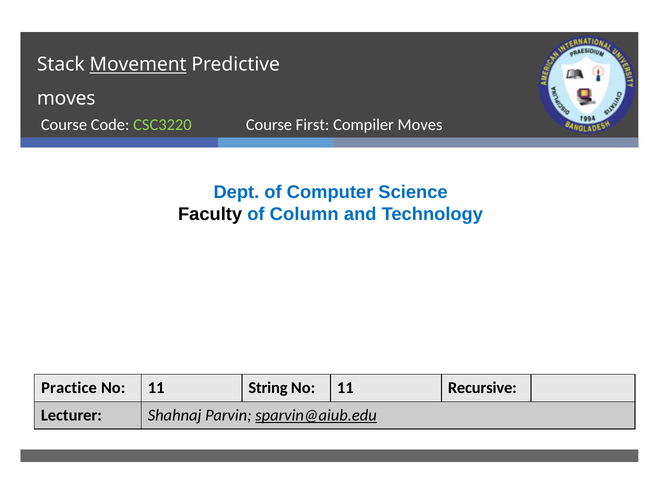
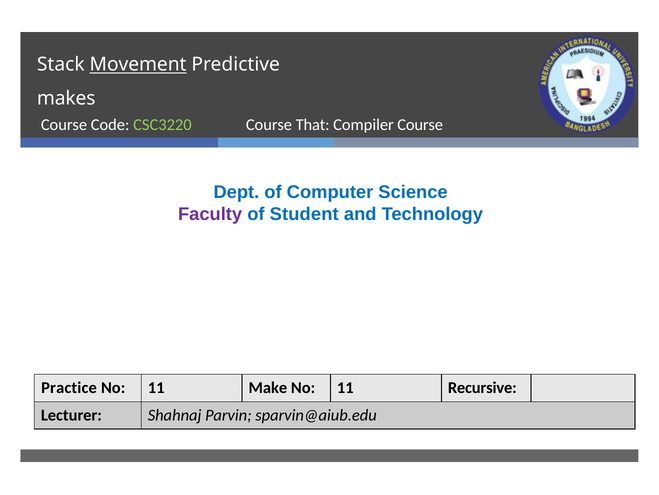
moves: moves -> makes (66, 98)
First: First -> That (313, 124)
Compiler Moves: Moves -> Course (420, 124)
Faculty colour: black -> purple (210, 214)
Column: Column -> Student (304, 214)
String: String -> Make (268, 387)
sparvin@aiub.edu underline: present -> none (316, 415)
